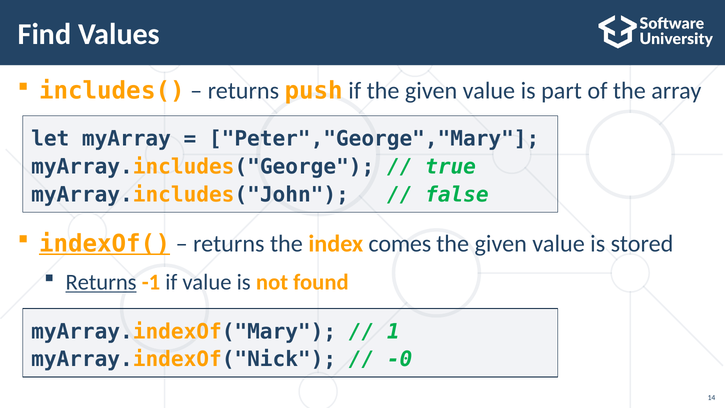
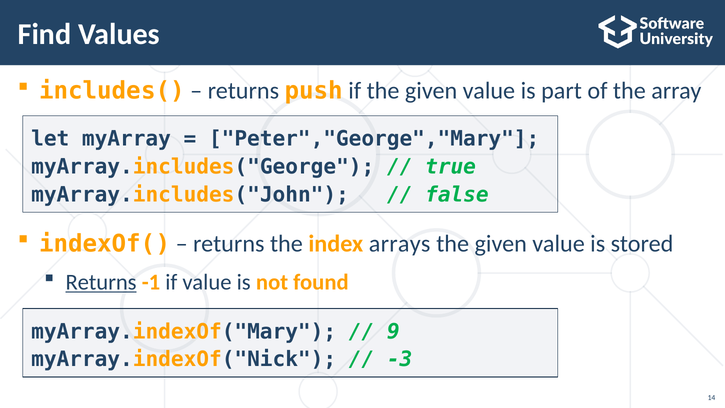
indexOf( underline: present -> none (105, 244)
comes: comes -> arrays (400, 244)
1: 1 -> 9 (393, 331)
-0: -0 -> -3 (400, 359)
